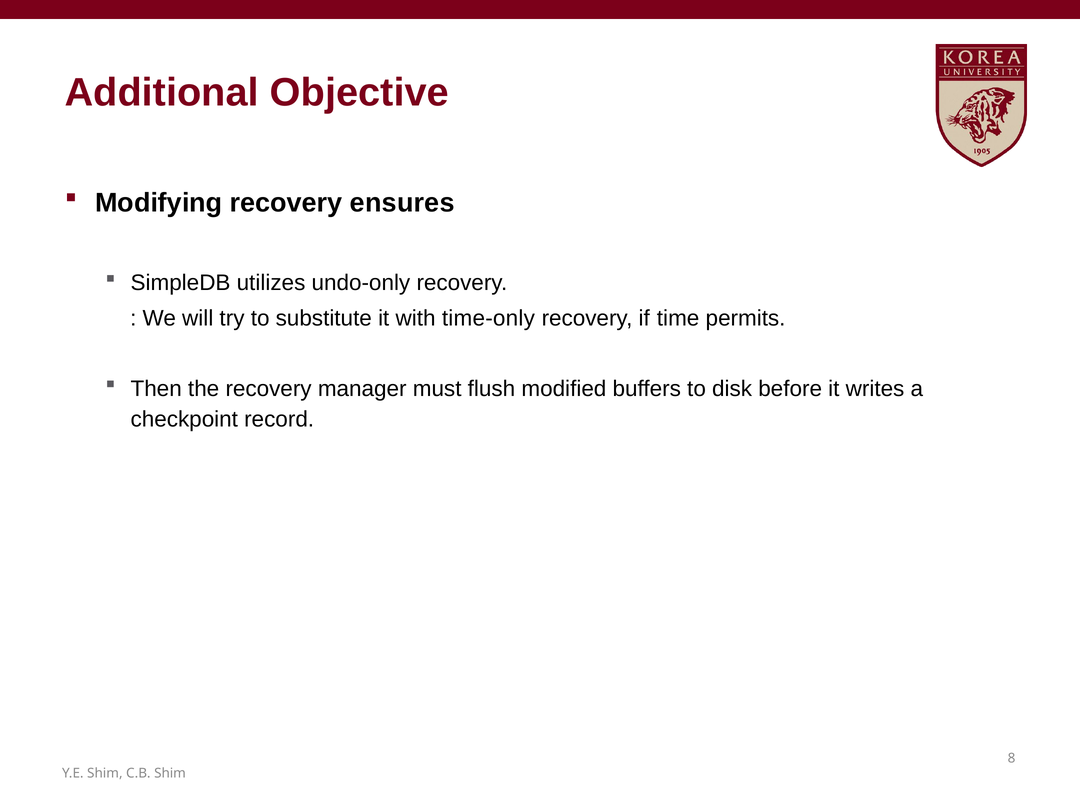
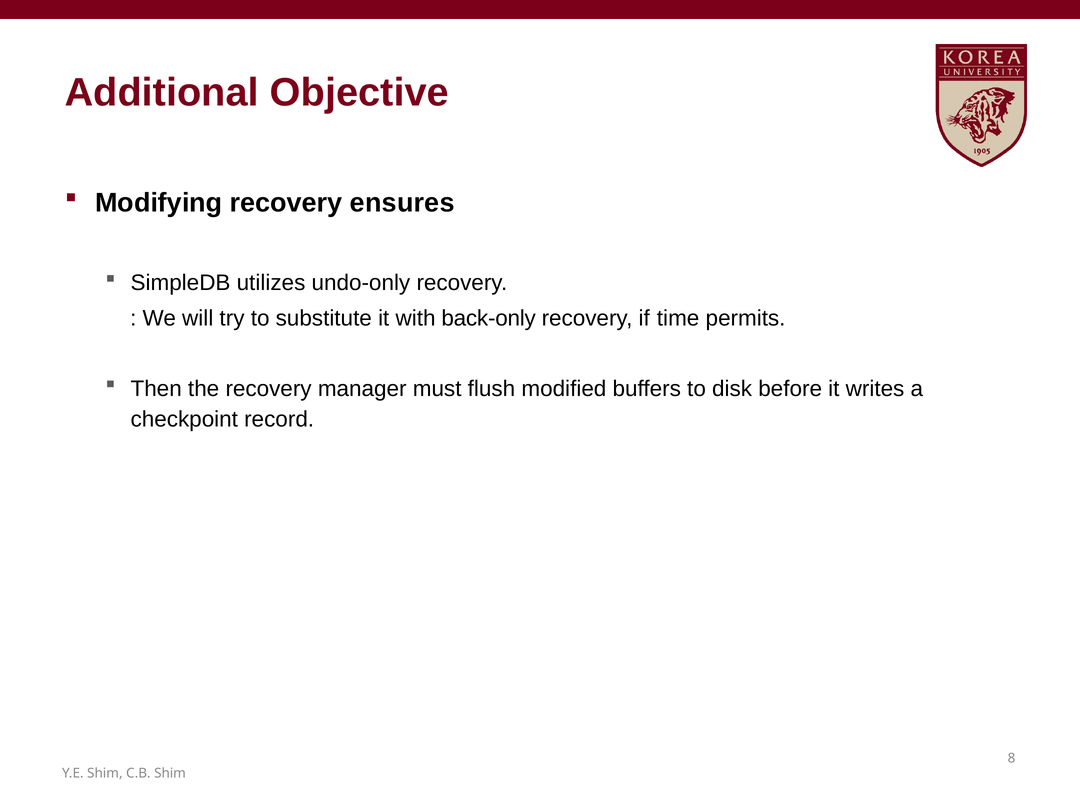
time-only: time-only -> back-only (489, 318)
